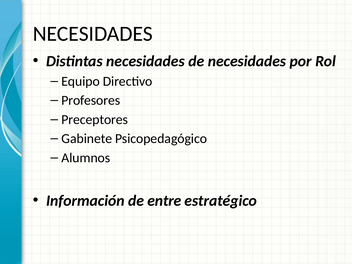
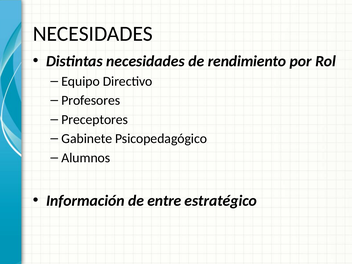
de necesidades: necesidades -> rendimiento (247, 61)
